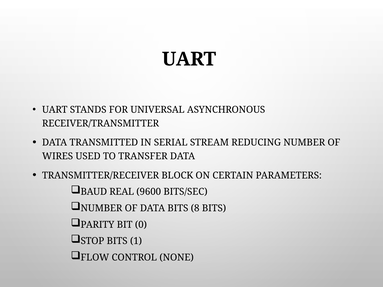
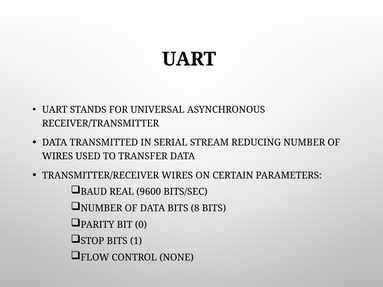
TRANSMITTER/RECEIVER BLOCK: BLOCK -> WIRES (177, 176)
